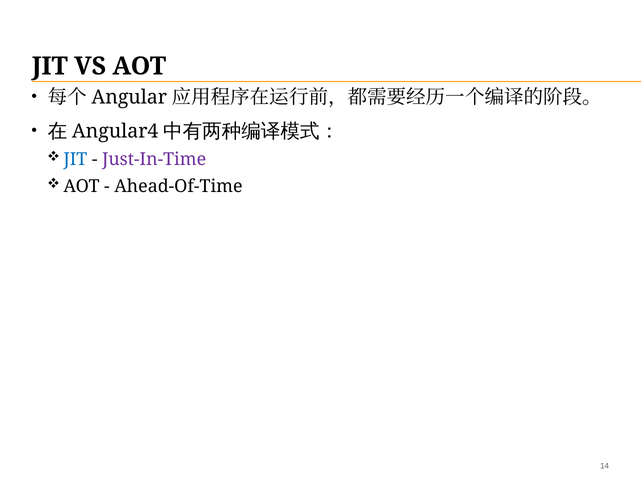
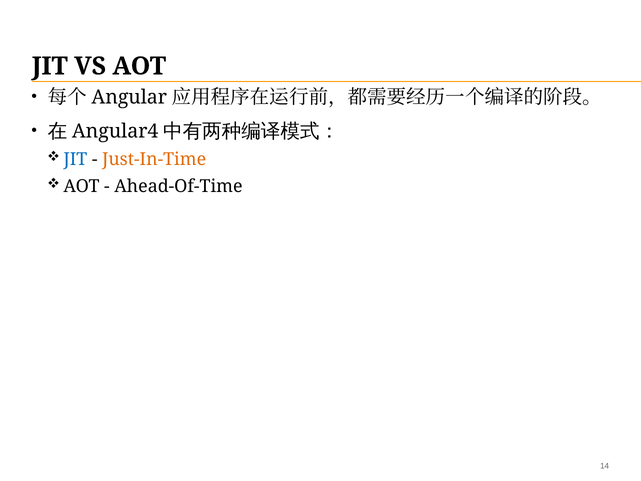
Just-In-Time colour: purple -> orange (154, 159)
